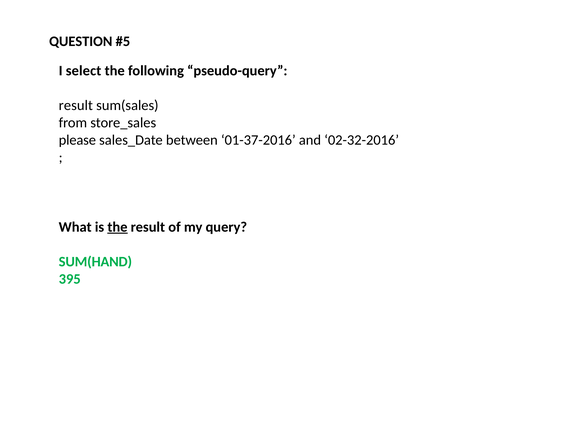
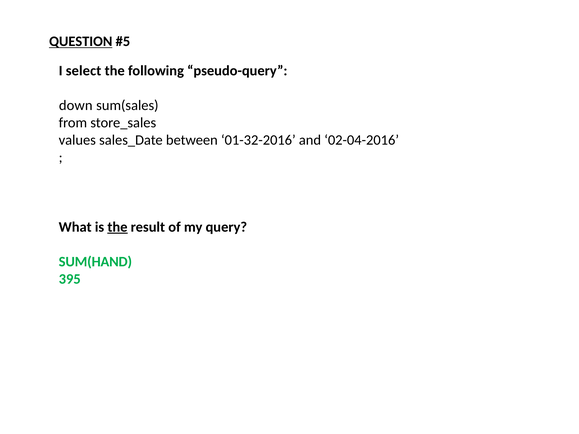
QUESTION underline: none -> present (81, 41)
result: result -> down (76, 106)
please: please -> values (77, 140)
01-37-2016: 01-37-2016 -> 01-32-2016 (258, 140)
02-32-2016: 02-32-2016 -> 02-04-2016 (362, 140)
